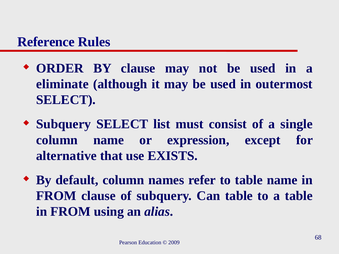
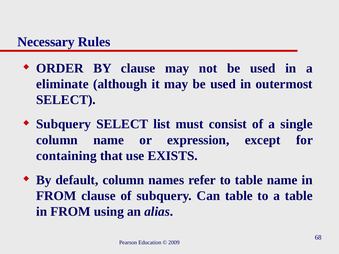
Reference: Reference -> Necessary (46, 42)
alternative: alternative -> containing (66, 156)
